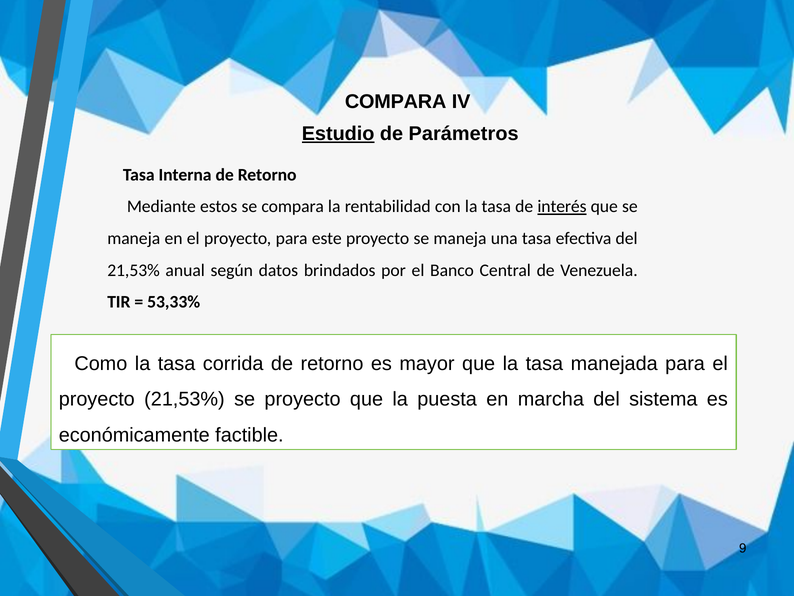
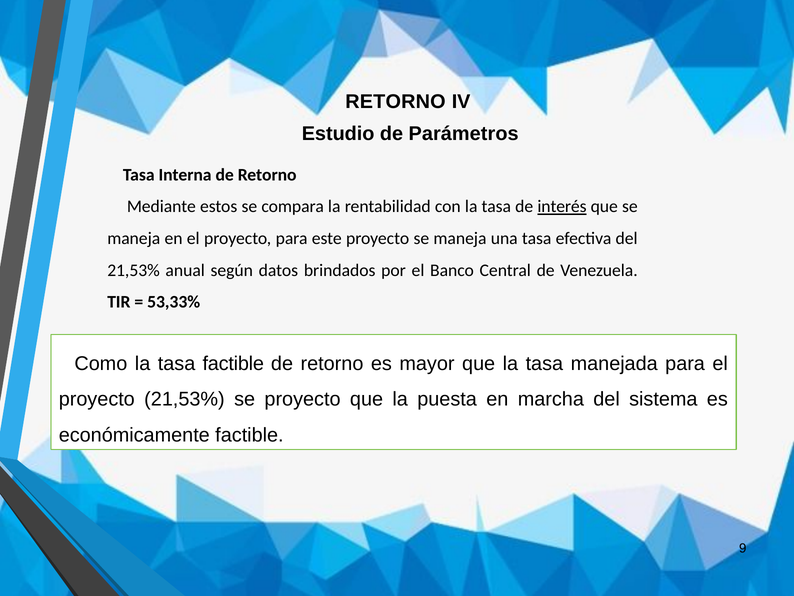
COMPARA: COMPARA -> RETORNO (395, 102)
Estudio underline: present -> none (338, 134)
tasa corrida: corrida -> factible (233, 363)
